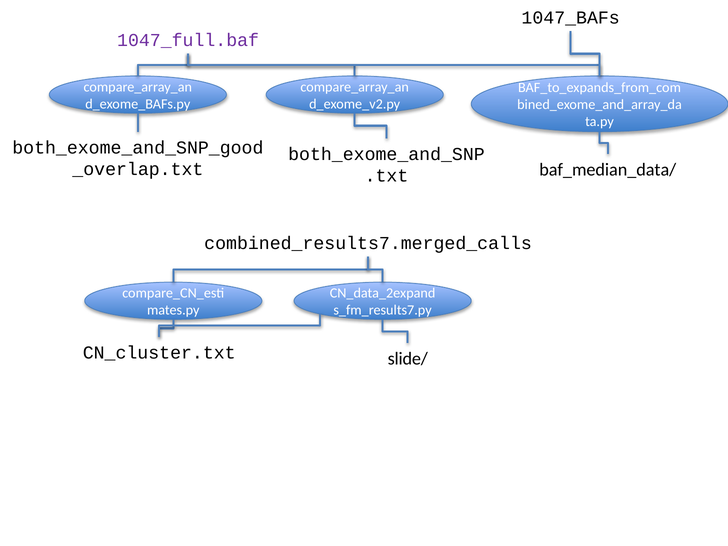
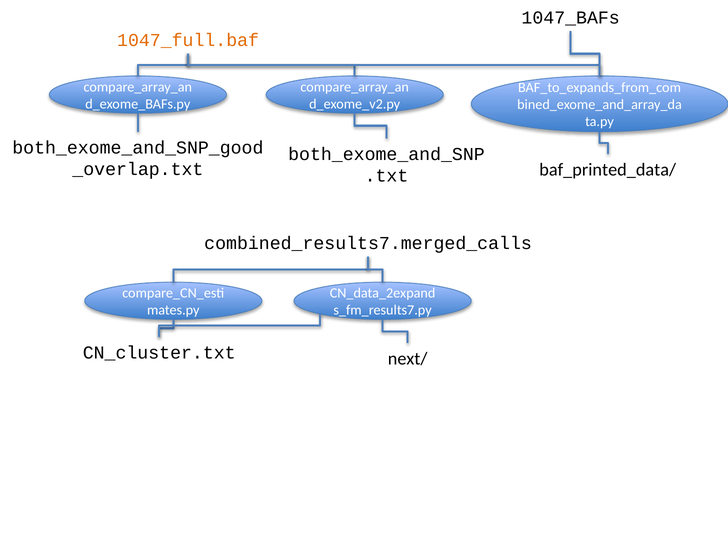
1047_full.baf colour: purple -> orange (188, 40)
baf_median_data/: baf_median_data/ -> baf_printed_data/ (608, 170)
slide/: slide/ -> next/ (408, 359)
